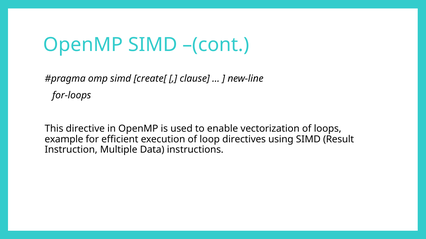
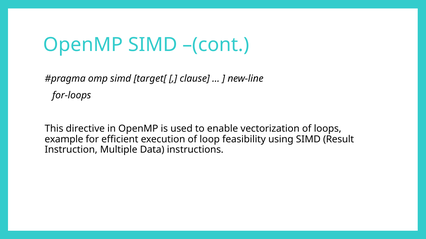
create[: create[ -> target[ (150, 79)
directives: directives -> feasibility (244, 139)
